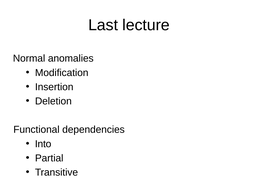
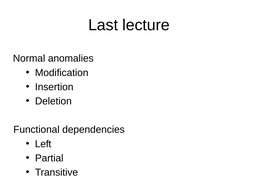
Into: Into -> Left (43, 144)
